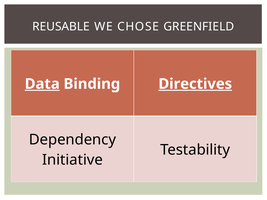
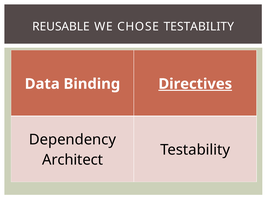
CHOSE GREENFIELD: GREENFIELD -> TESTABILITY (199, 27)
Data underline: present -> none (42, 84)
Initiative: Initiative -> Architect (73, 160)
